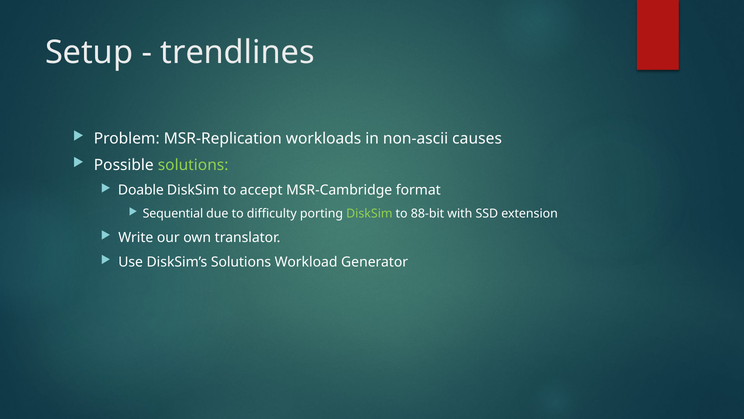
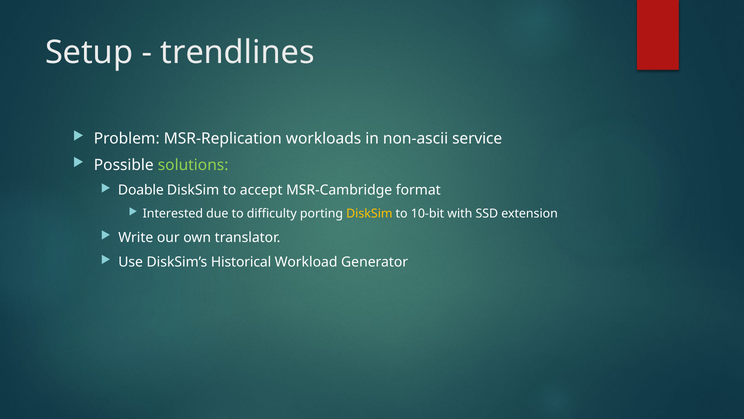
causes: causes -> service (477, 138)
Sequential: Sequential -> Interested (173, 214)
DiskSim colour: light green -> yellow (369, 214)
88-bit: 88-bit -> 10-bit (428, 214)
DiskSim’s Solutions: Solutions -> Historical (241, 262)
